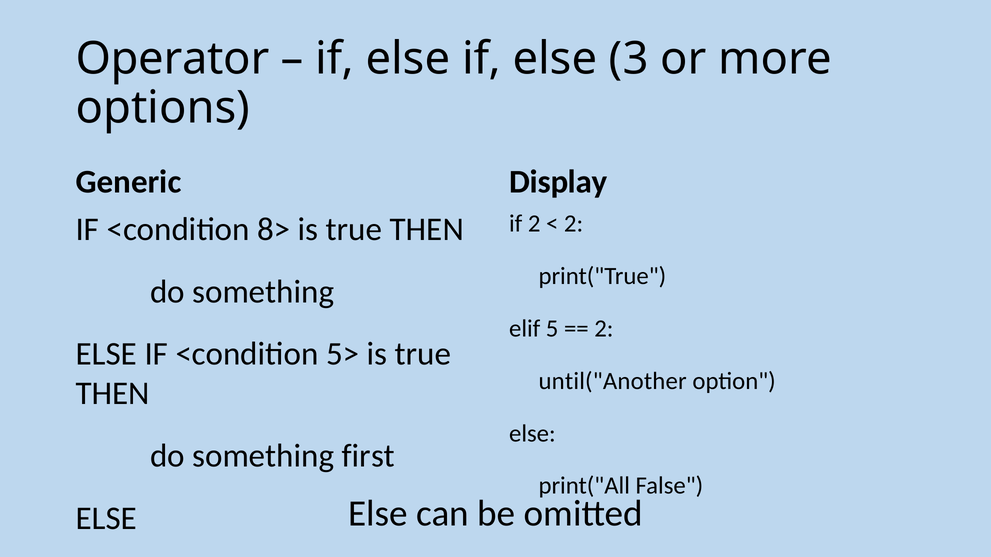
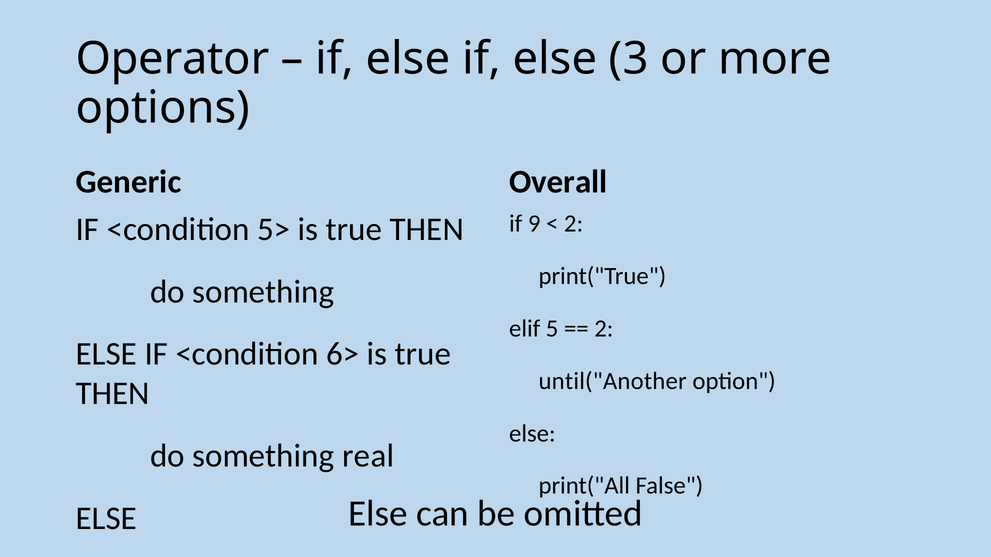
Display: Display -> Overall (558, 182)
if 2: 2 -> 9 (534, 224)
8>: 8> -> 5> (274, 229)
5>: 5> -> 6> (343, 354)
first: first -> real (368, 456)
